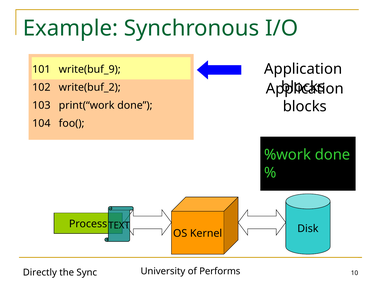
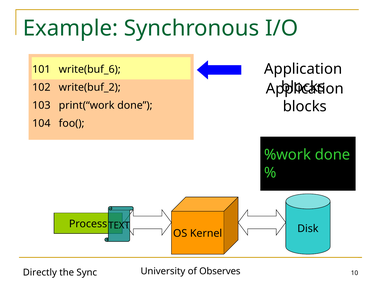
write(buf_9: write(buf_9 -> write(buf_6 (90, 69)
Performs: Performs -> Observes (220, 271)
